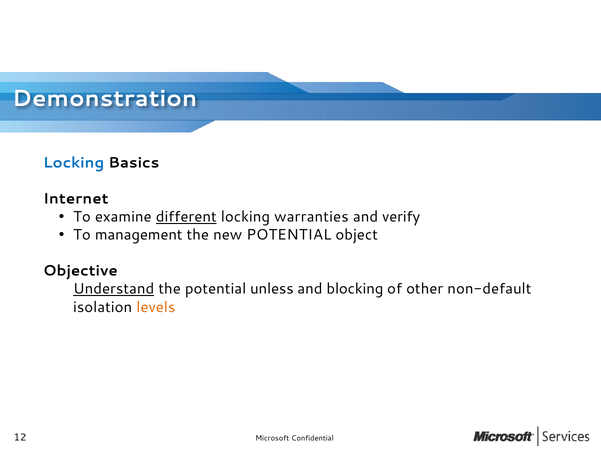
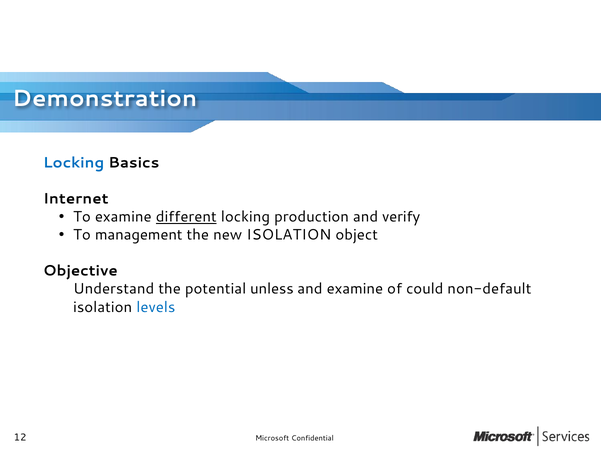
warranties: warranties -> production (312, 217)
new POTENTIAL: POTENTIAL -> ISOLATION (289, 235)
Understand underline: present -> none (114, 289)
and blocking: blocking -> examine (355, 289)
other: other -> could (425, 289)
levels colour: orange -> blue (156, 307)
